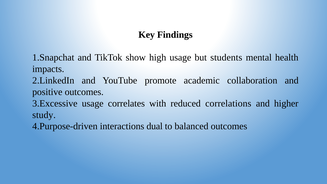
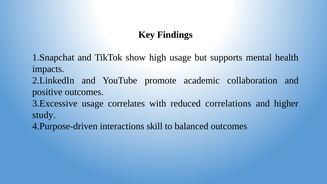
students: students -> supports (226, 58)
dual: dual -> skill (155, 126)
